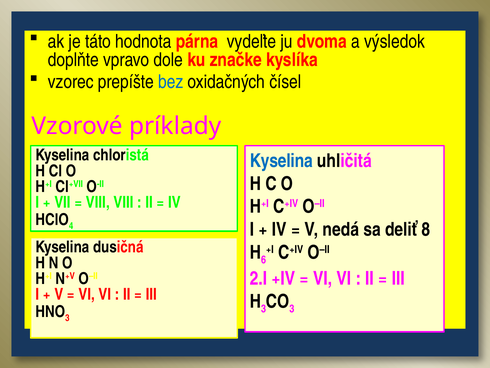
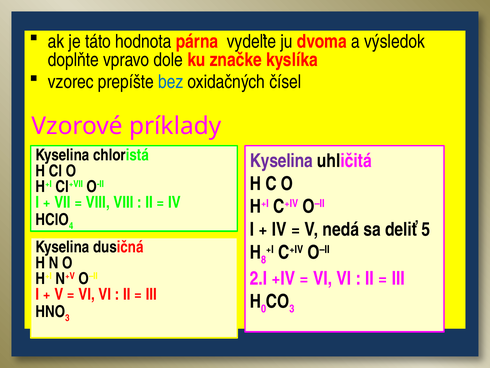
Kyselina colour: blue -> purple (281, 161)
8: 8 -> 5 (426, 229)
6: 6 -> 8 (264, 260)
H 3: 3 -> 0 (264, 308)
